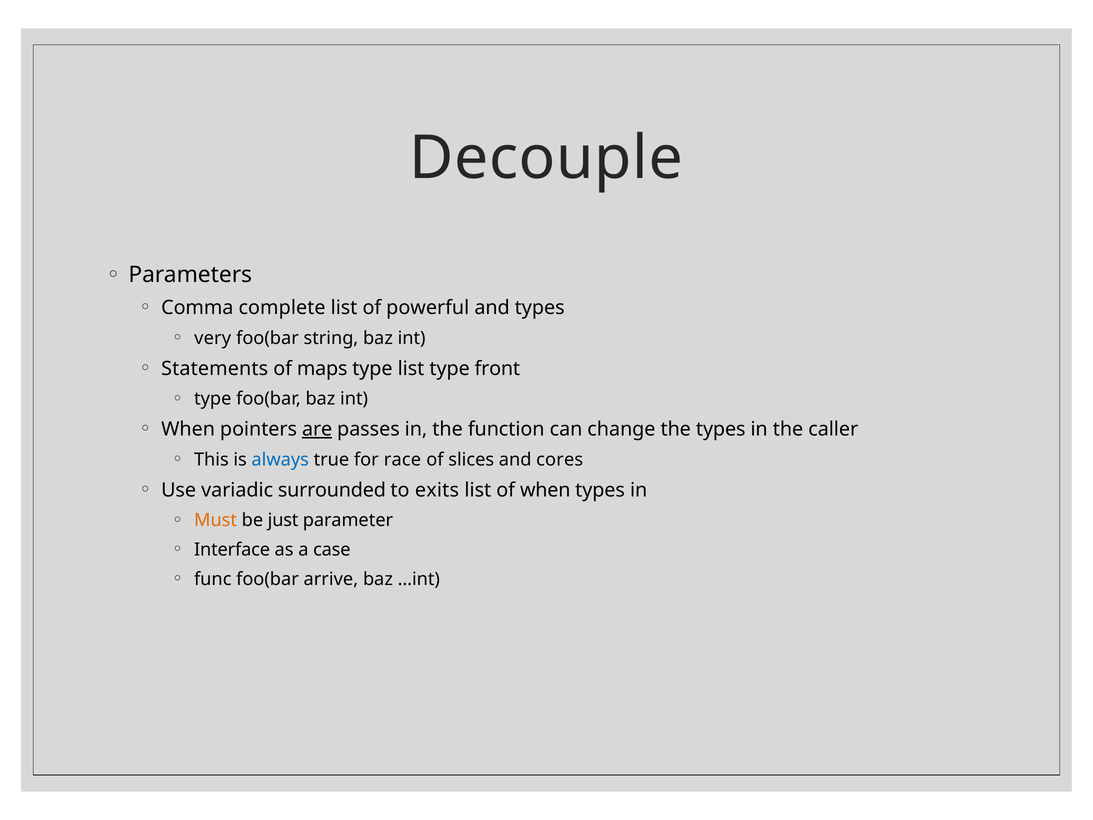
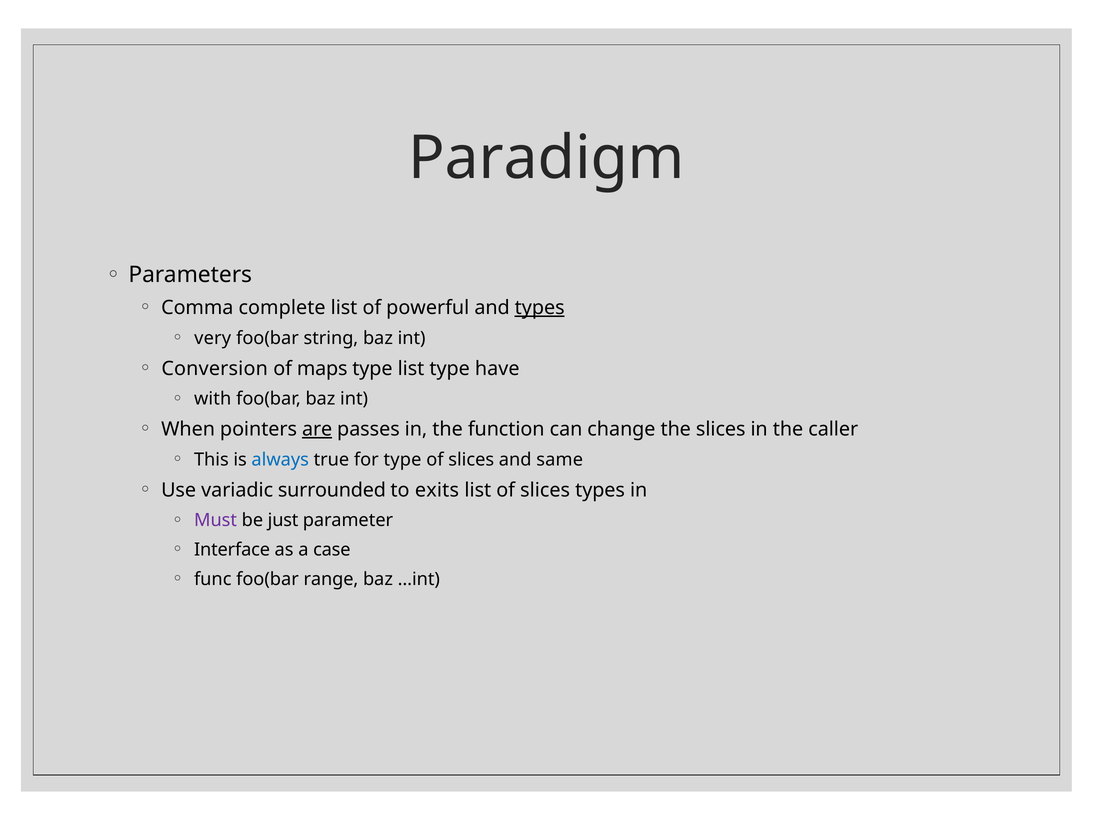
Decouple: Decouple -> Paradigm (547, 158)
types underline: none -> present (540, 308)
Statements: Statements -> Conversion (215, 368)
front: front -> have (497, 368)
type: type -> with (213, 399)
the types: types -> slices (721, 429)
for race: race -> type (402, 459)
cores: cores -> same (560, 459)
list of when: when -> slices (545, 490)
Must colour: orange -> purple (216, 520)
arrive: arrive -> range (331, 579)
